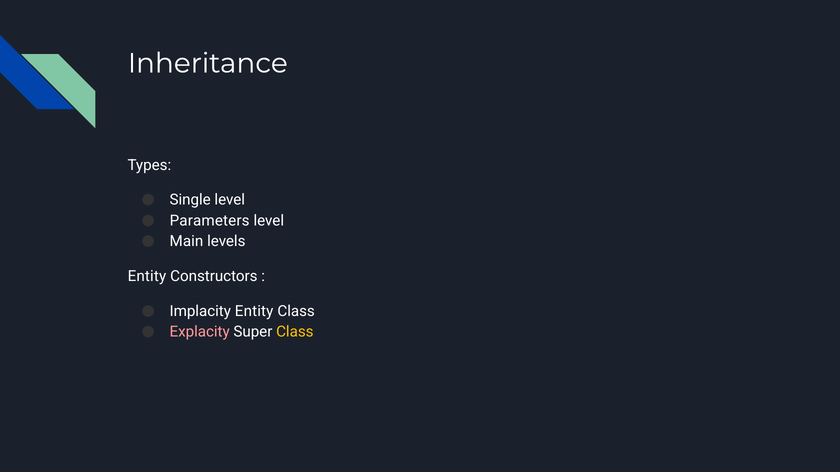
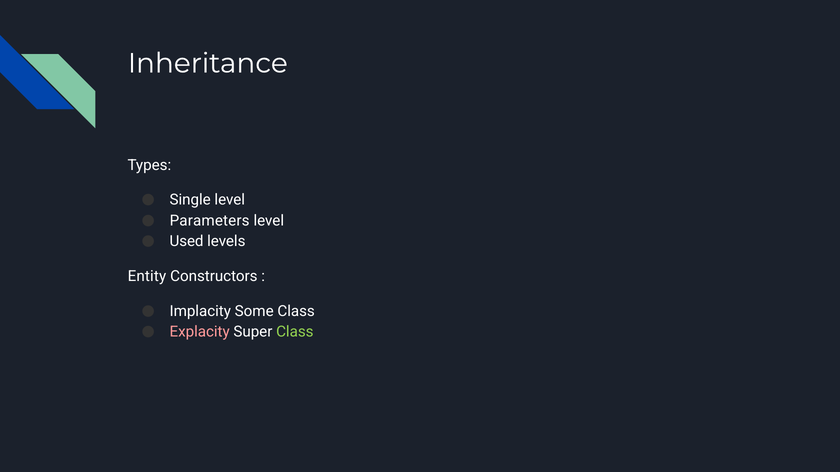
Main: Main -> Used (187, 242)
Implacity Entity: Entity -> Some (254, 311)
Class colour: yellow -> light green (295, 332)
